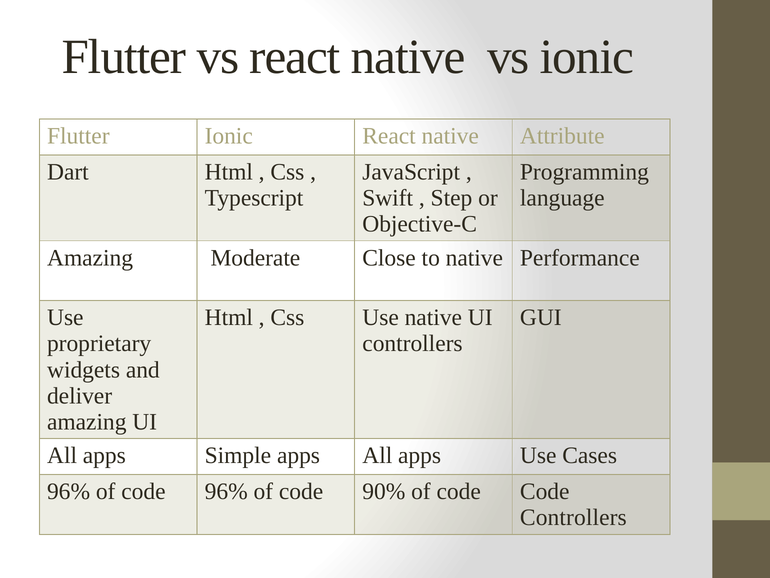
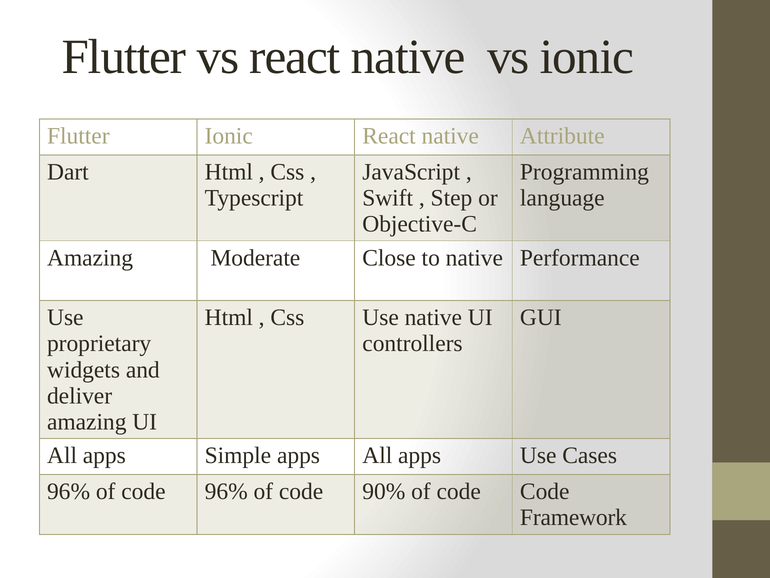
Controllers: Controllers -> Framework (574, 517)
